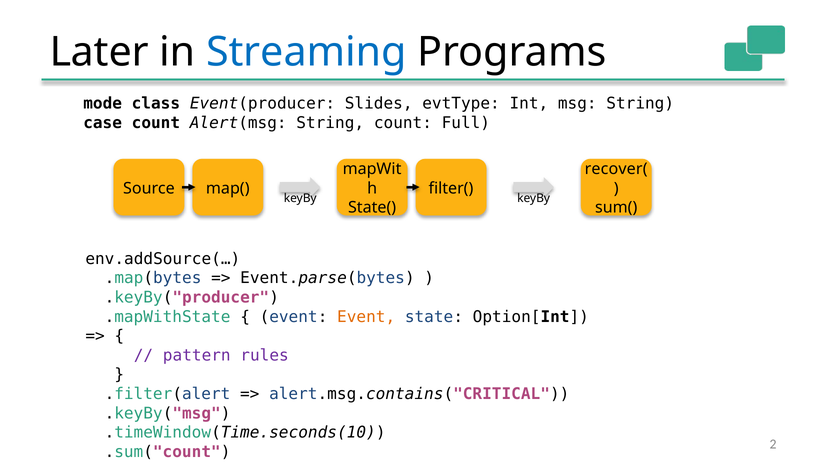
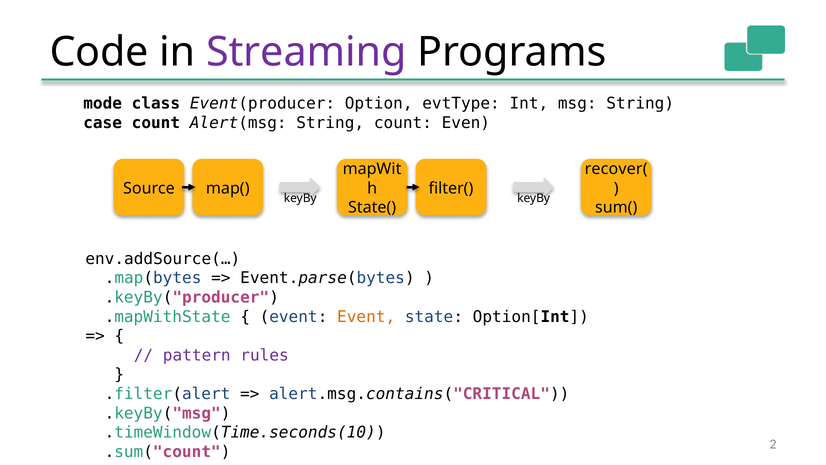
Later: Later -> Code (99, 52)
Streaming colour: blue -> purple (306, 52)
Slides: Slides -> Option (379, 104)
Full: Full -> Even (466, 123)
